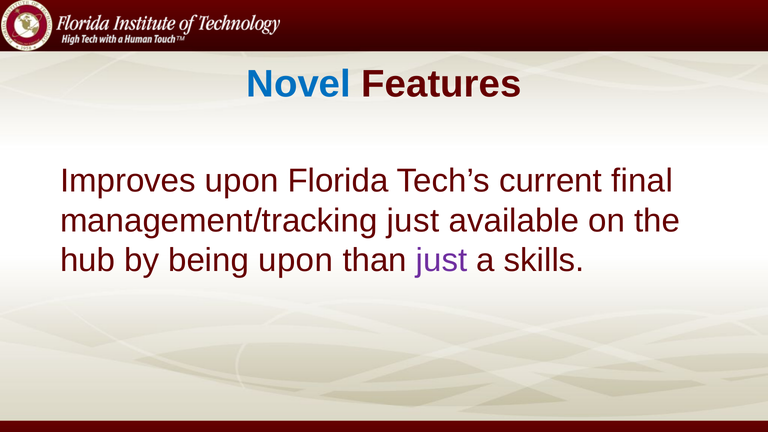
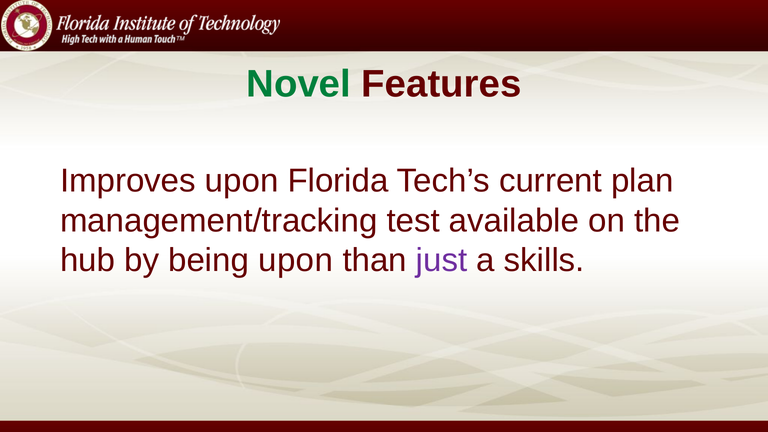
Novel colour: blue -> green (299, 84)
final: final -> plan (642, 181)
management/tracking just: just -> test (413, 221)
